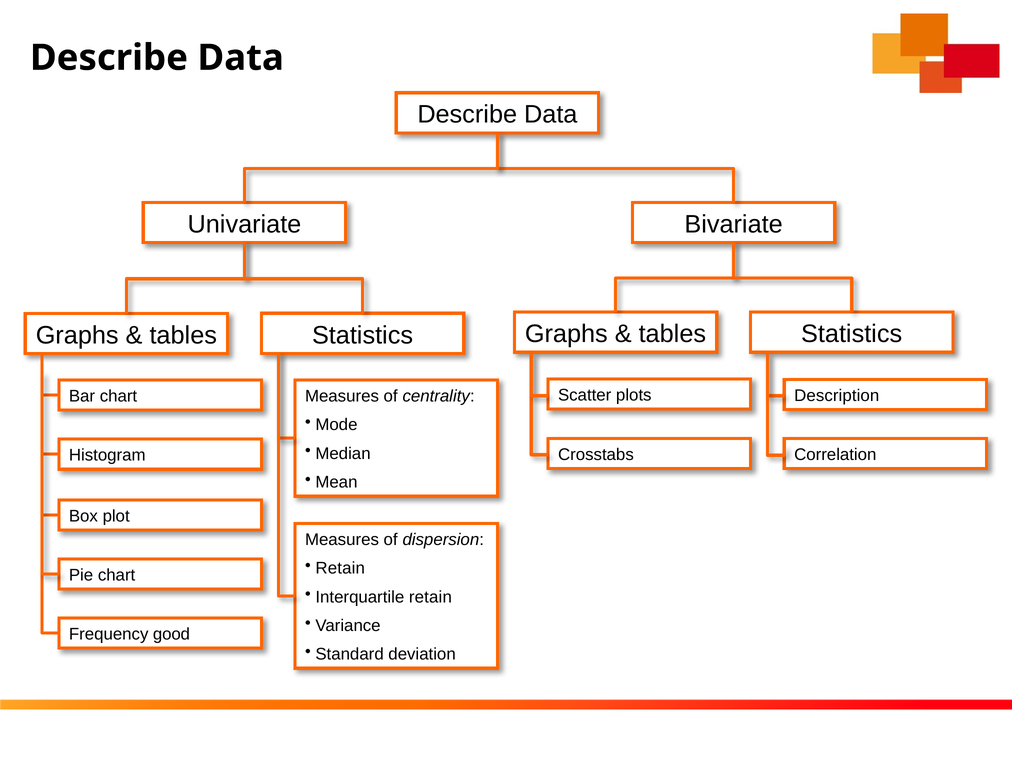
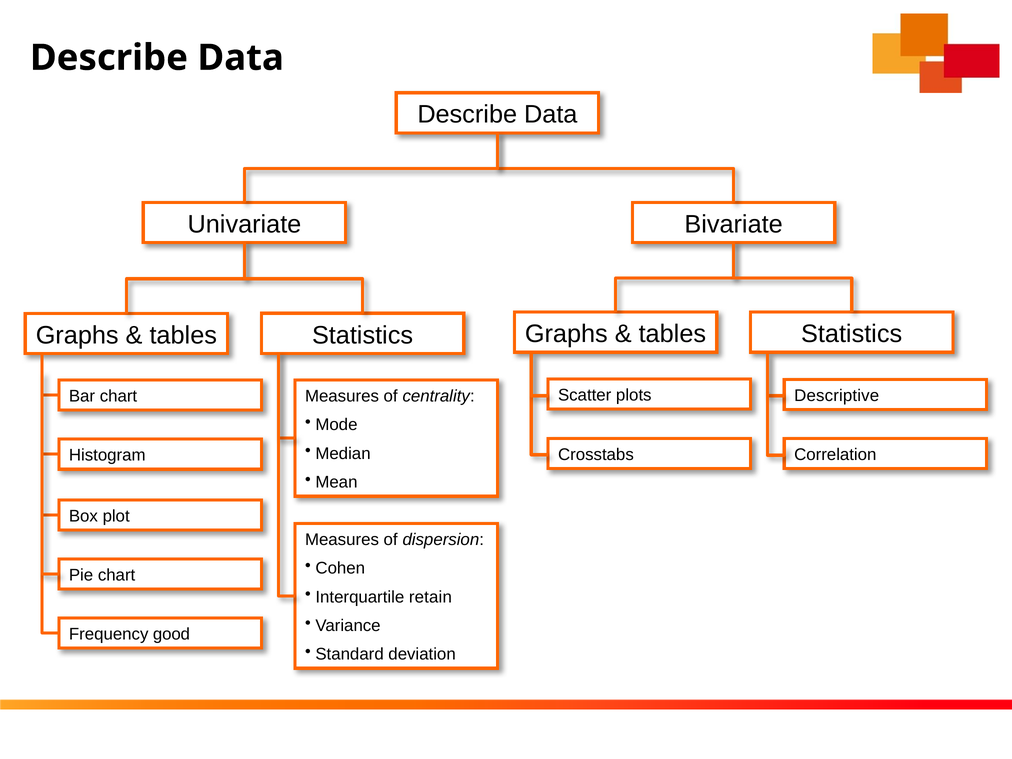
Description: Description -> Descriptive (837, 396)
Retain: Retain -> Cohen (340, 568)
